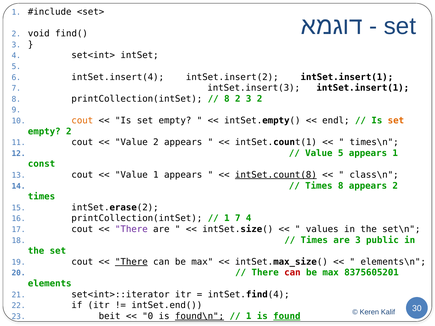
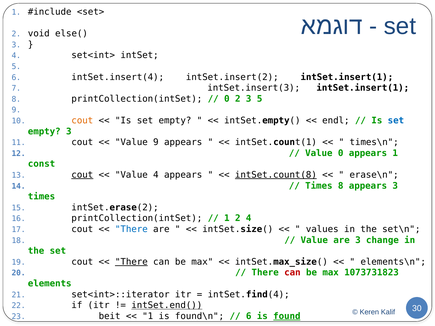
find(: find( -> else( (72, 34)
8: 8 -> 0 (227, 99)
3 2: 2 -> 5 (260, 99)
set colour: orange -> blue (396, 121)
empty 2: 2 -> 3 (69, 132)
Value 2: 2 -> 9 (156, 142)
Value 5: 5 -> 0 (341, 153)
cout underline: none -> present (82, 175)
Value 1: 1 -> 4 (156, 175)
class\n: class\n -> erase\n (374, 175)
appears 2: 2 -> 3 (395, 186)
1 7: 7 -> 2 (238, 219)
There colour: purple -> blue (131, 229)
Times: Times -> Value (314, 240)
public: public -> change (382, 240)
8375605201: 8375605201 -> 1073731823 (372, 273)
intSet.end( underline: none -> present (167, 306)
0: 0 -> 1 (148, 316)
found\n underline: present -> none (200, 316)
1: 1 -> 6 (249, 316)
